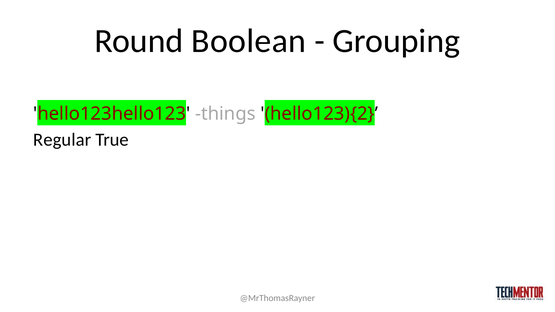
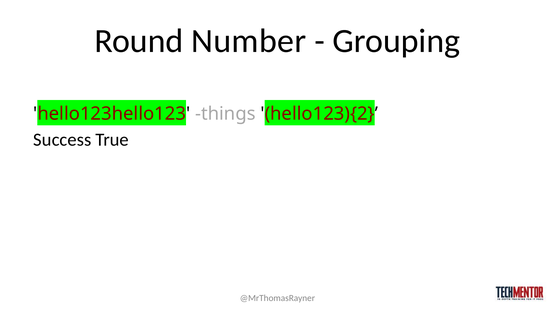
Boolean: Boolean -> Number (249, 41)
Regular: Regular -> Success (62, 140)
